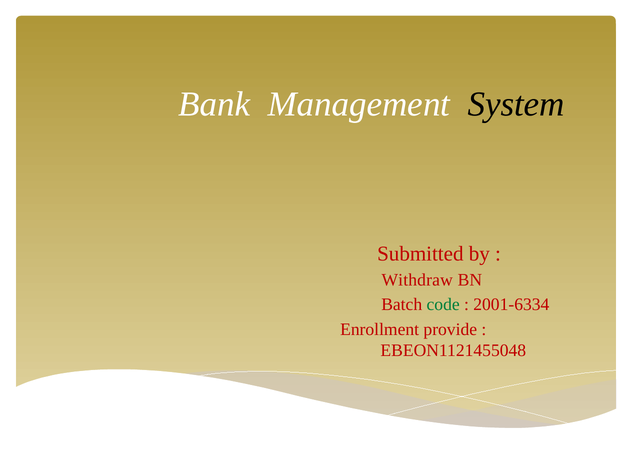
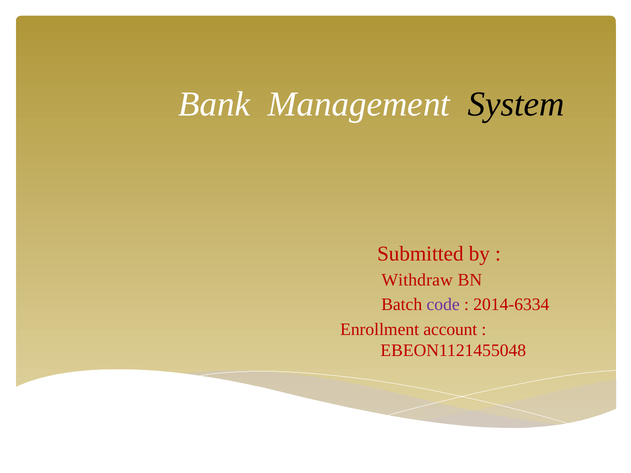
code colour: green -> purple (443, 305)
2001-6334: 2001-6334 -> 2014-6334 (511, 305)
provide: provide -> account (450, 329)
